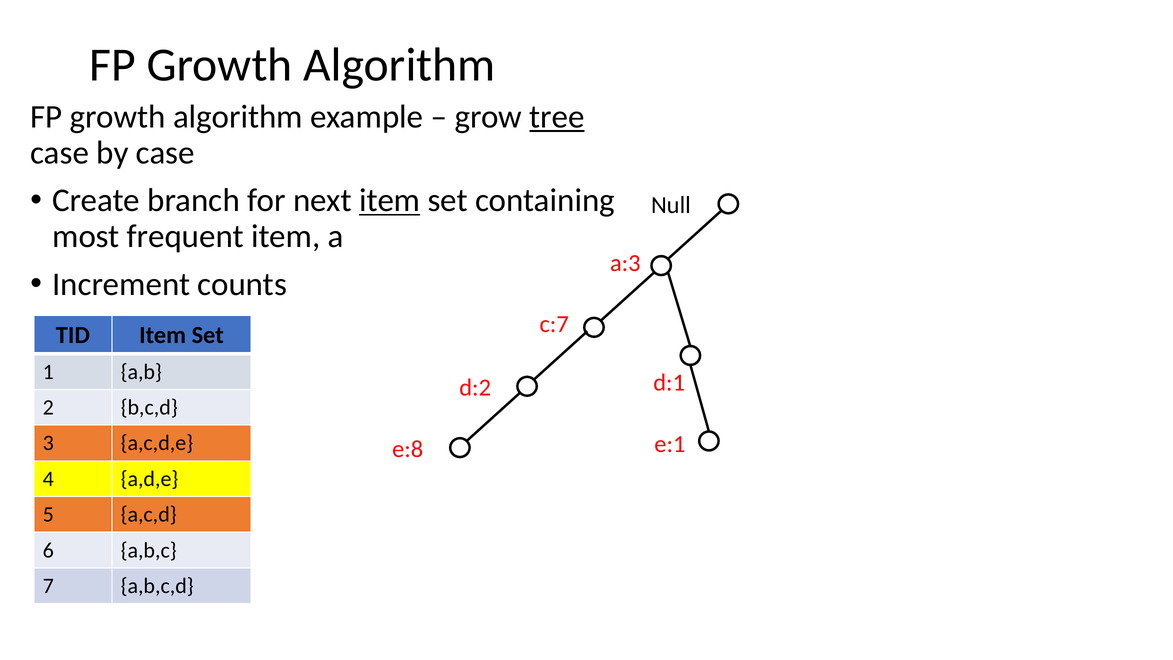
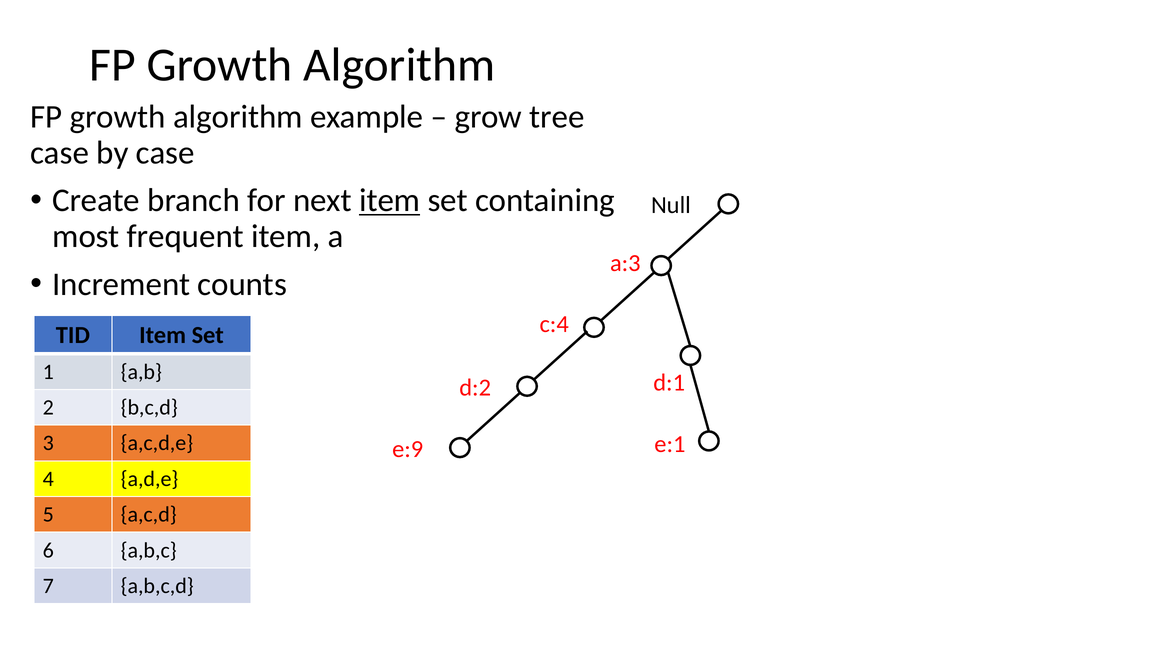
tree underline: present -> none (557, 117)
c:7: c:7 -> c:4 (554, 324)
e:8: e:8 -> e:9 (408, 449)
